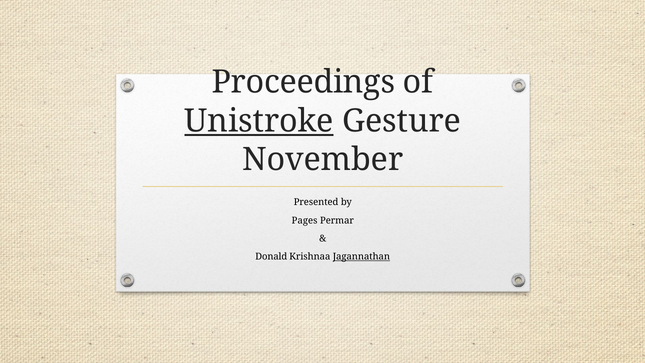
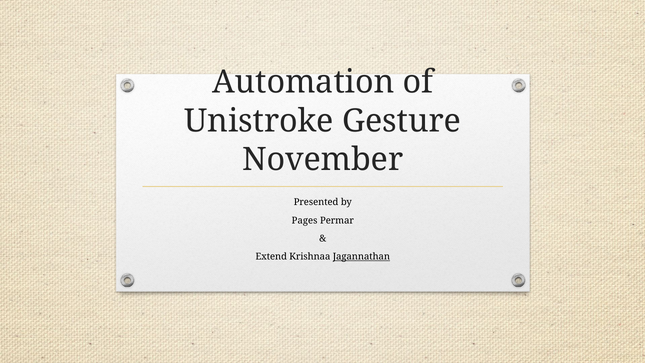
Proceedings: Proceedings -> Automation (303, 82)
Unistroke underline: present -> none (259, 121)
Donald: Donald -> Extend (271, 257)
